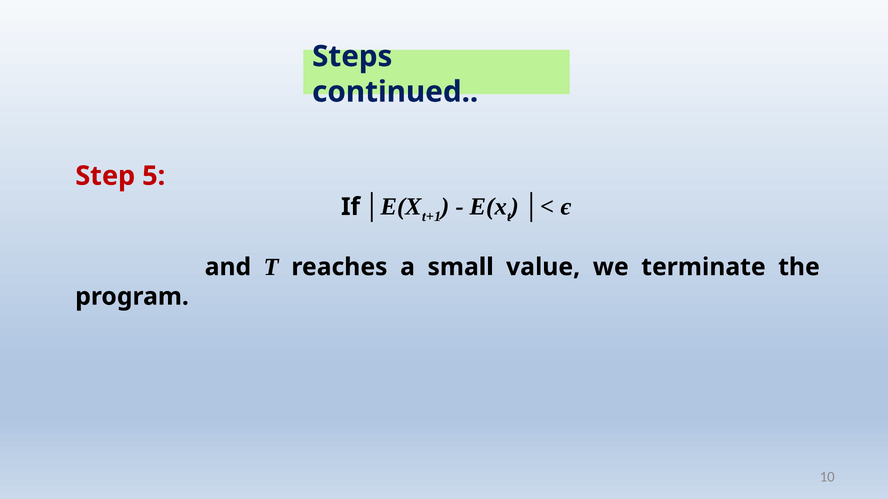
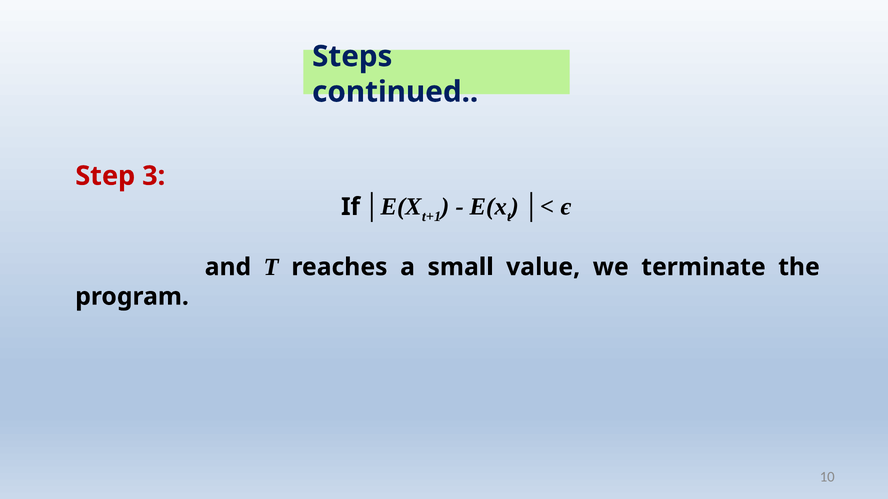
5: 5 -> 3 (154, 176)
